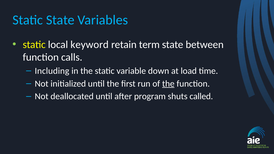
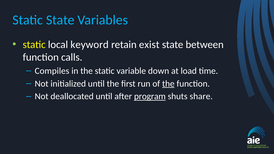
term: term -> exist (149, 45)
Including: Including -> Compiles (52, 71)
program underline: none -> present (150, 96)
called: called -> share (201, 96)
